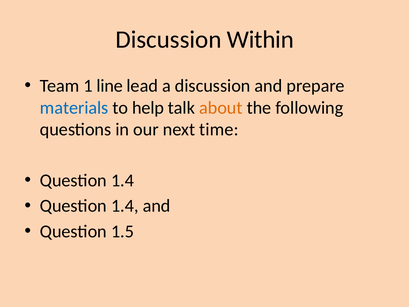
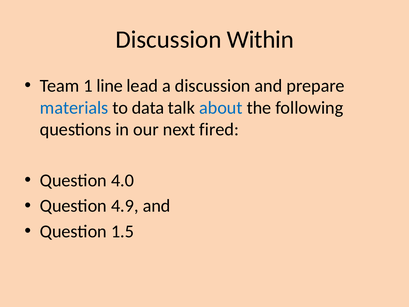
help: help -> data (148, 108)
about colour: orange -> blue (221, 108)
time: time -> fired (219, 129)
1.4: 1.4 -> 4.0 (123, 180)
1.4: 1.4 -> 4.9 (125, 206)
